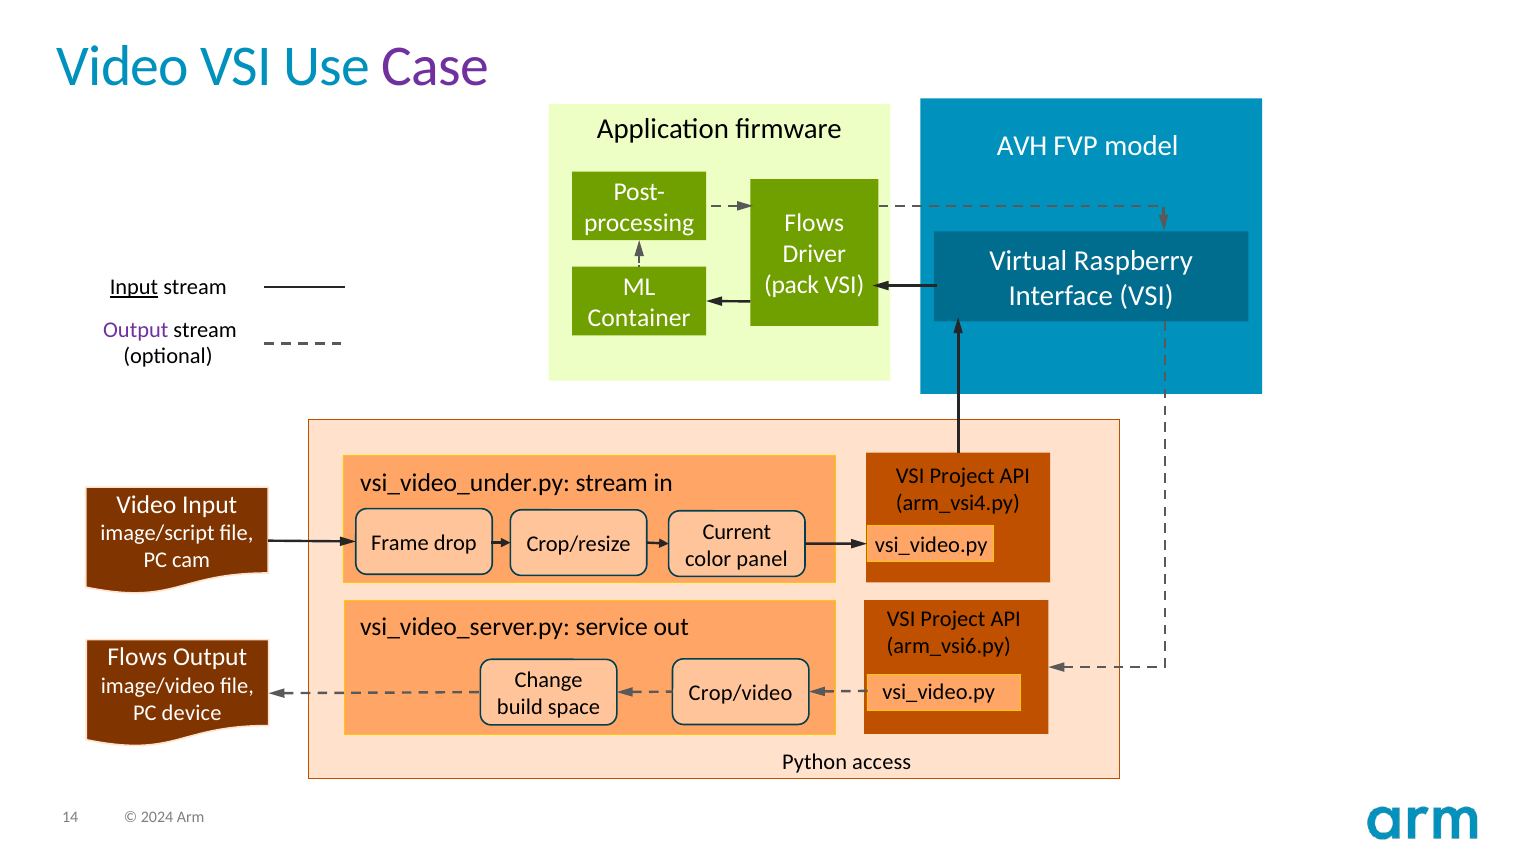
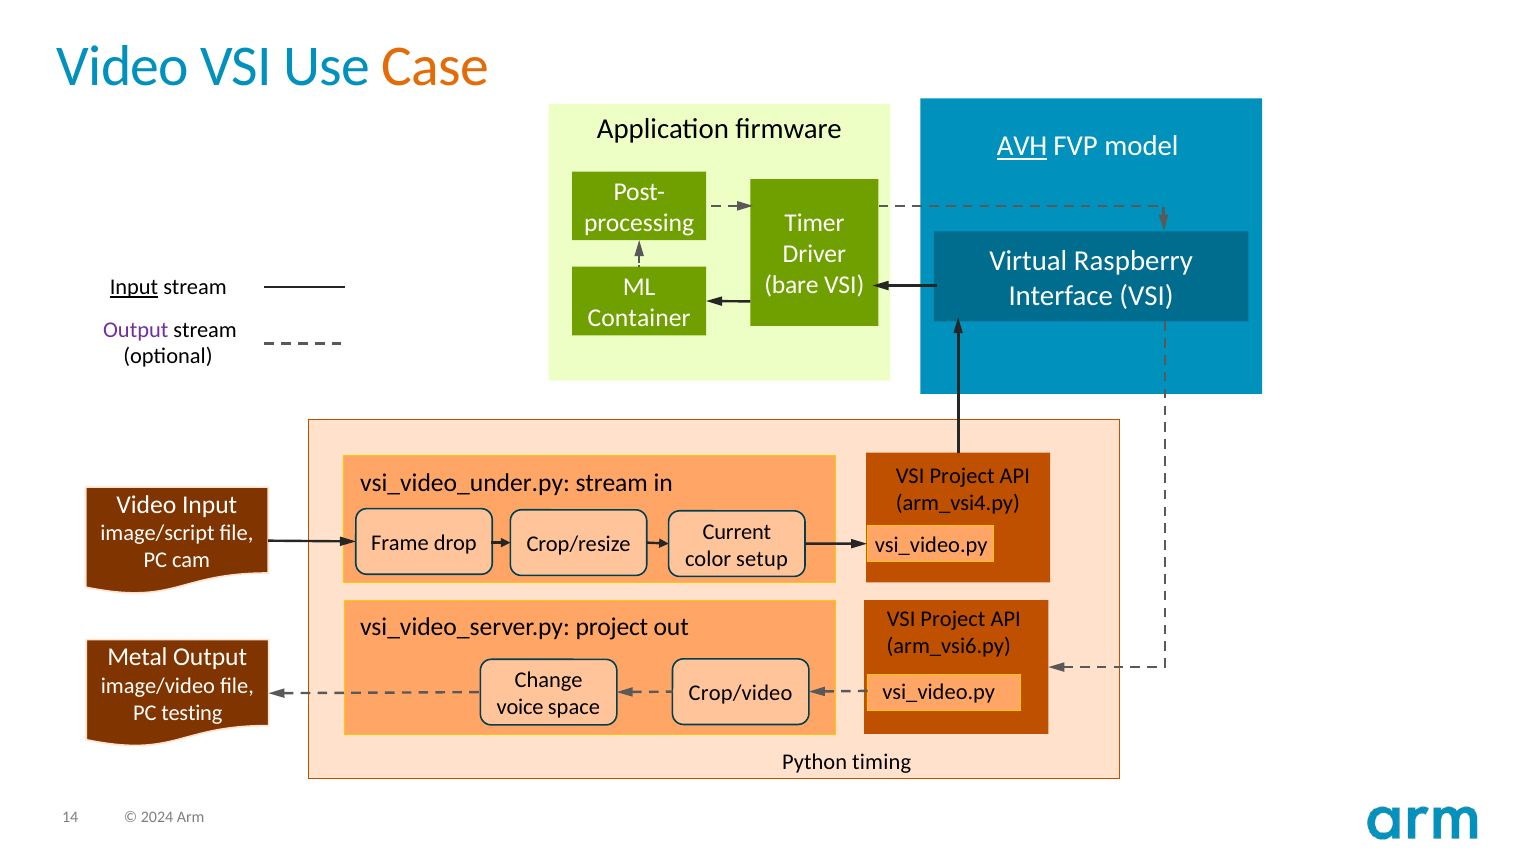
Case colour: purple -> orange (435, 66)
AVH underline: none -> present (1022, 146)
Flows: Flows -> Timer (814, 224)
pack: pack -> bare (791, 285)
panel: panel -> setup (762, 559)
vsi_video_server.py service: service -> project (612, 628)
Flows: Flows -> Metal (137, 658)
build: build -> voice (520, 707)
device: device -> testing (192, 713)
access: access -> timing (882, 763)
